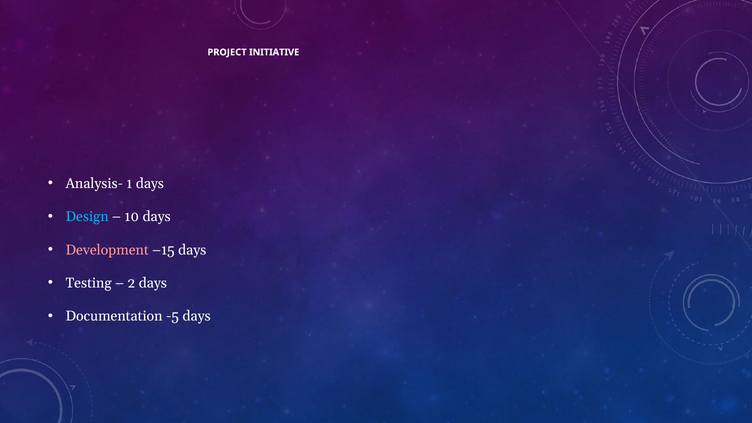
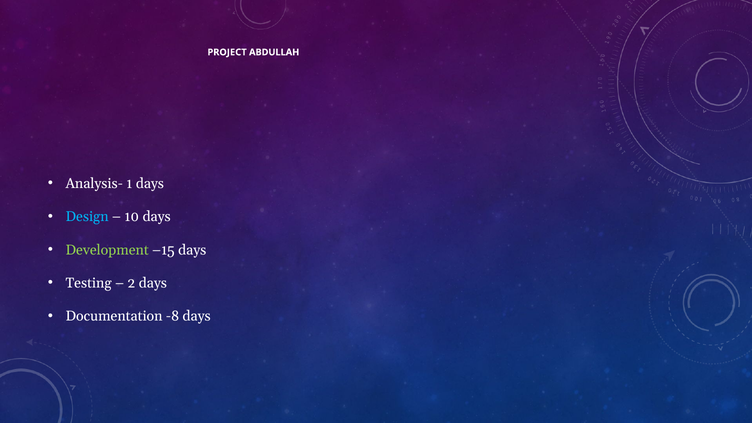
INITIATIVE: INITIATIVE -> ABDULLAH (274, 52)
Development colour: pink -> light green (107, 250)
-5: -5 -> -8 (173, 316)
